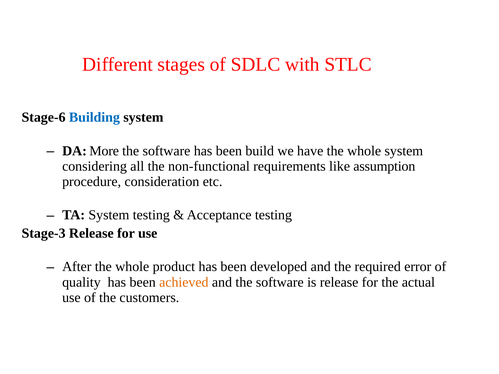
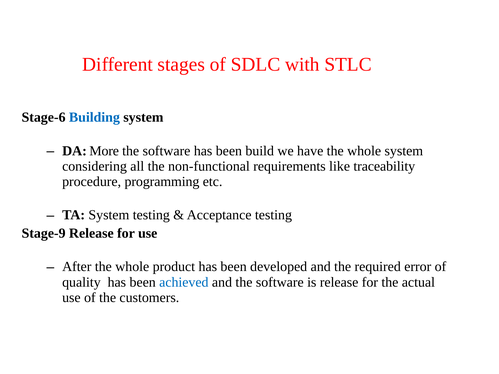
assumption: assumption -> traceability (384, 166)
consideration: consideration -> programming (162, 182)
Stage-3: Stage-3 -> Stage-9 (44, 233)
achieved colour: orange -> blue (184, 282)
